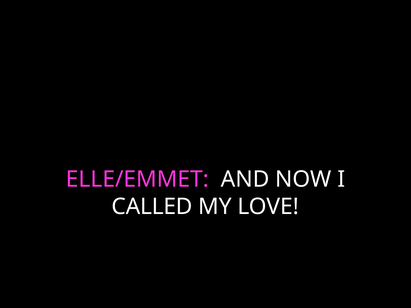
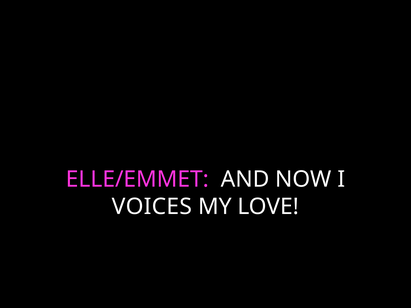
CALLED: CALLED -> VOICES (152, 207)
